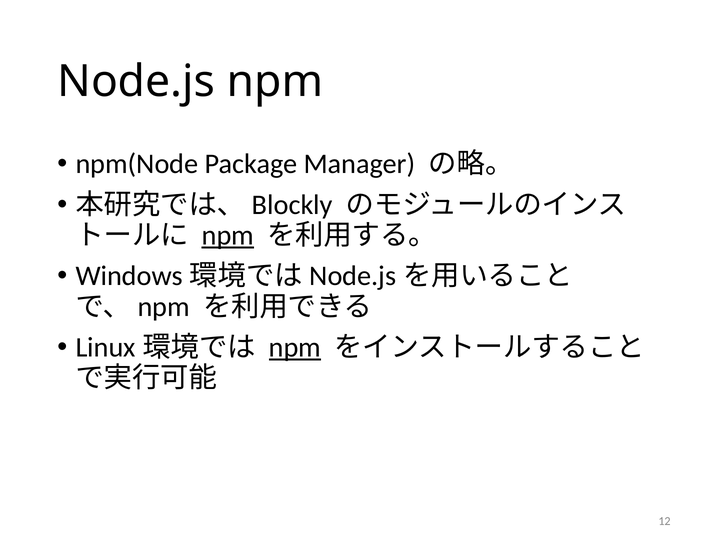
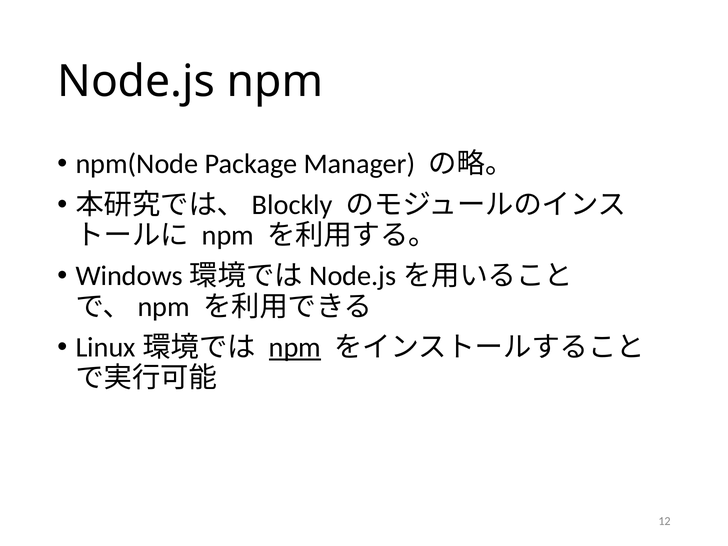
npm underline: present -> none (228, 235)
